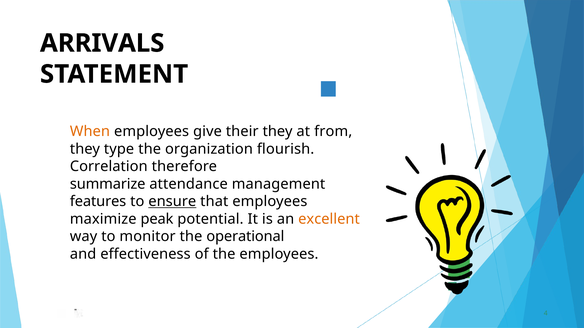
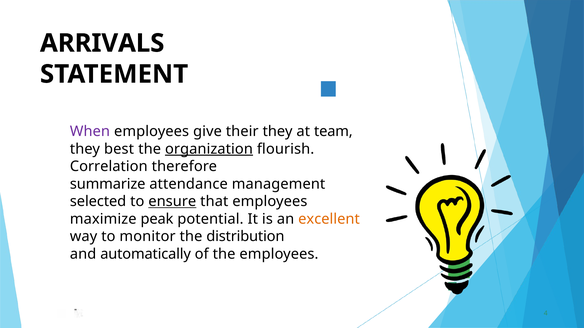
When colour: orange -> purple (90, 132)
from: from -> team (333, 132)
type: type -> best (119, 149)
organization underline: none -> present (209, 149)
features: features -> selected (98, 202)
operational: operational -> distribution (245, 237)
effectiveness: effectiveness -> automatically (146, 254)
